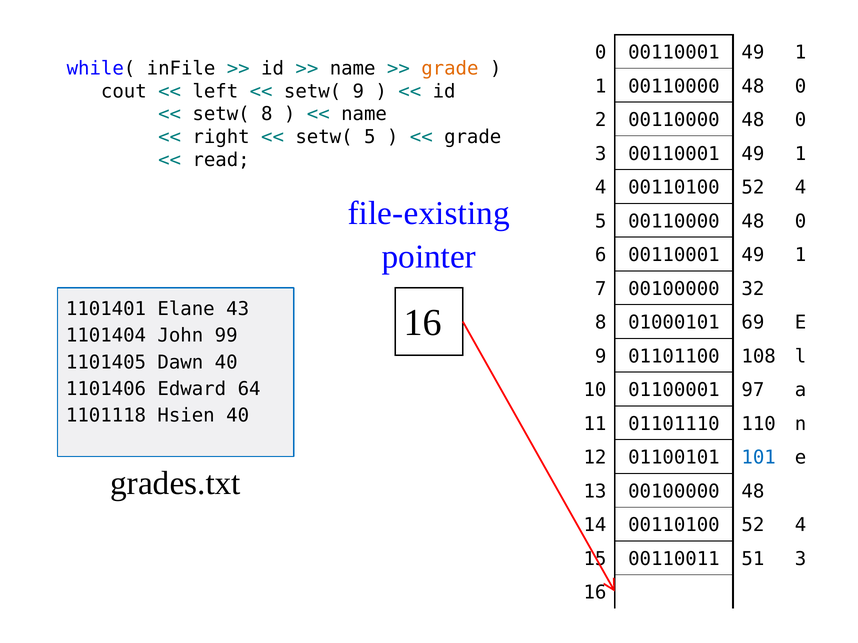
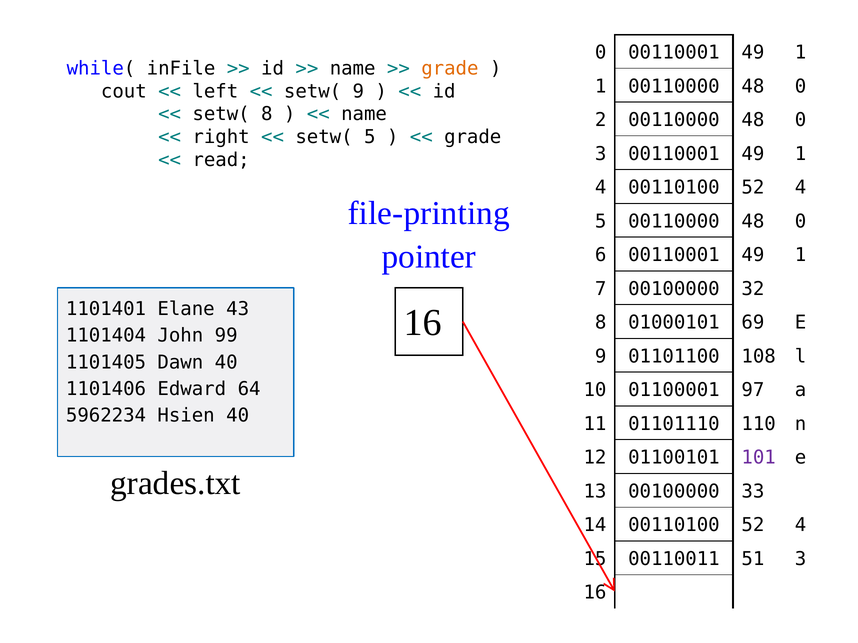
file-existing: file-existing -> file-printing (429, 213)
1101118: 1101118 -> 5962234 (106, 416)
101 colour: blue -> purple (759, 458)
00100000 48: 48 -> 33 (753, 492)
